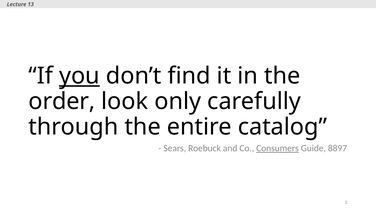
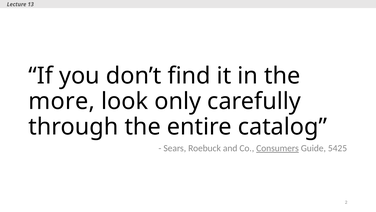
you underline: present -> none (79, 76)
order: order -> more (62, 101)
8897: 8897 -> 5425 (337, 148)
